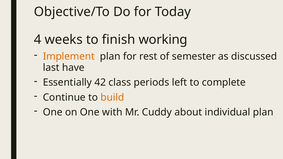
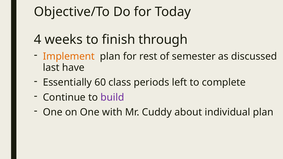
working: working -> through (163, 40)
42: 42 -> 60 (100, 83)
build colour: orange -> purple (112, 97)
